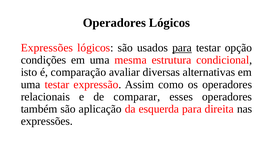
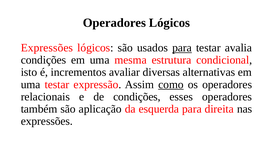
opção: opção -> avalia (238, 48)
comparação: comparação -> incrementos (78, 73)
como underline: none -> present (171, 85)
de comparar: comparar -> condições (137, 97)
